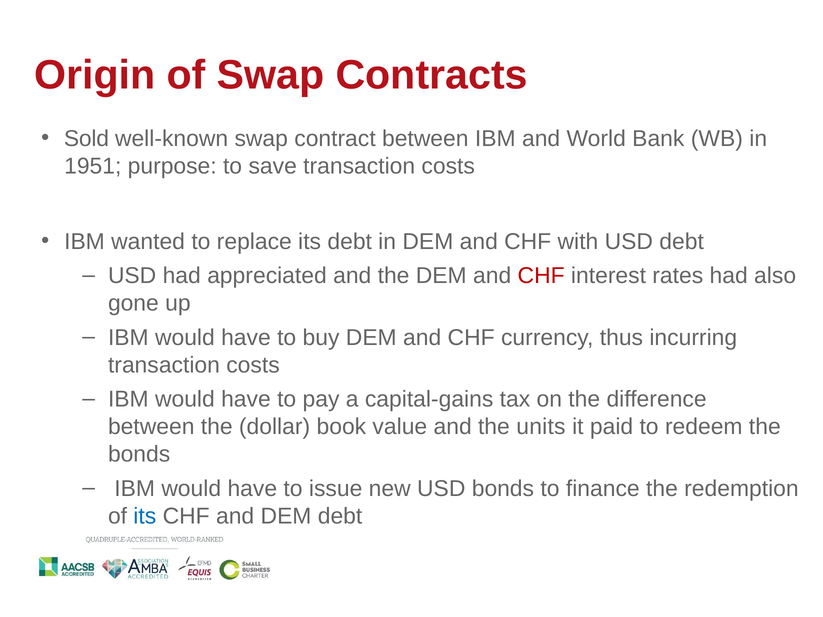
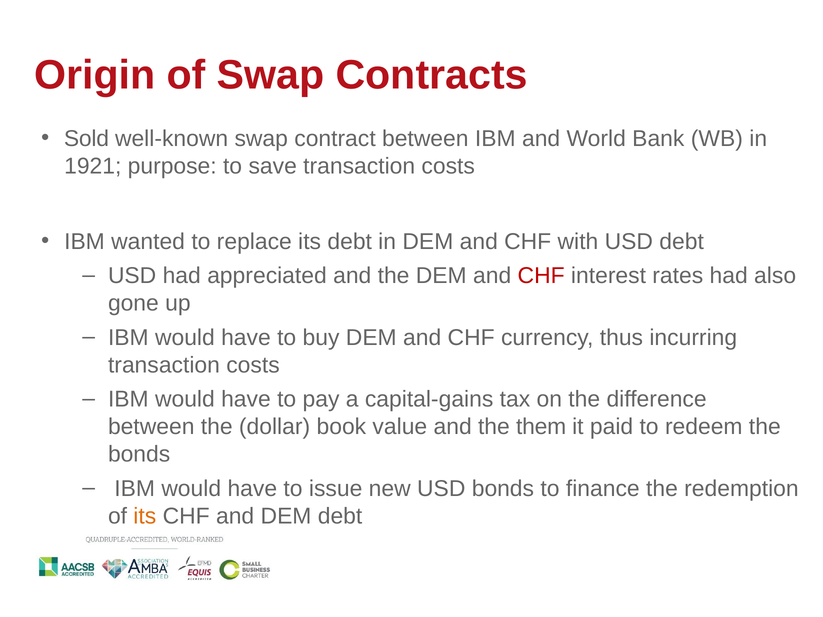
1951: 1951 -> 1921 (93, 166)
units: units -> them (541, 427)
its colour: blue -> orange (145, 516)
